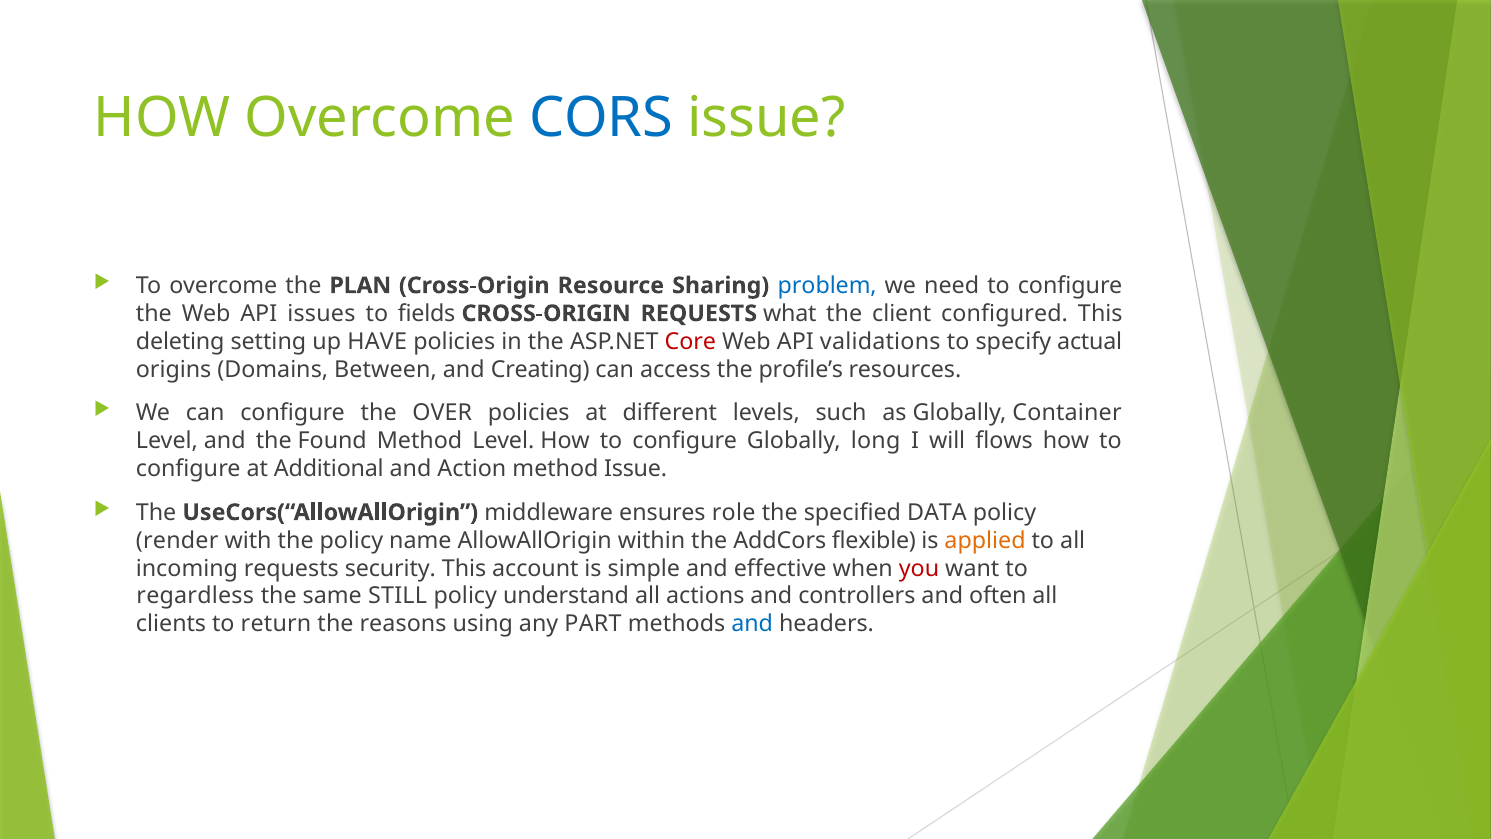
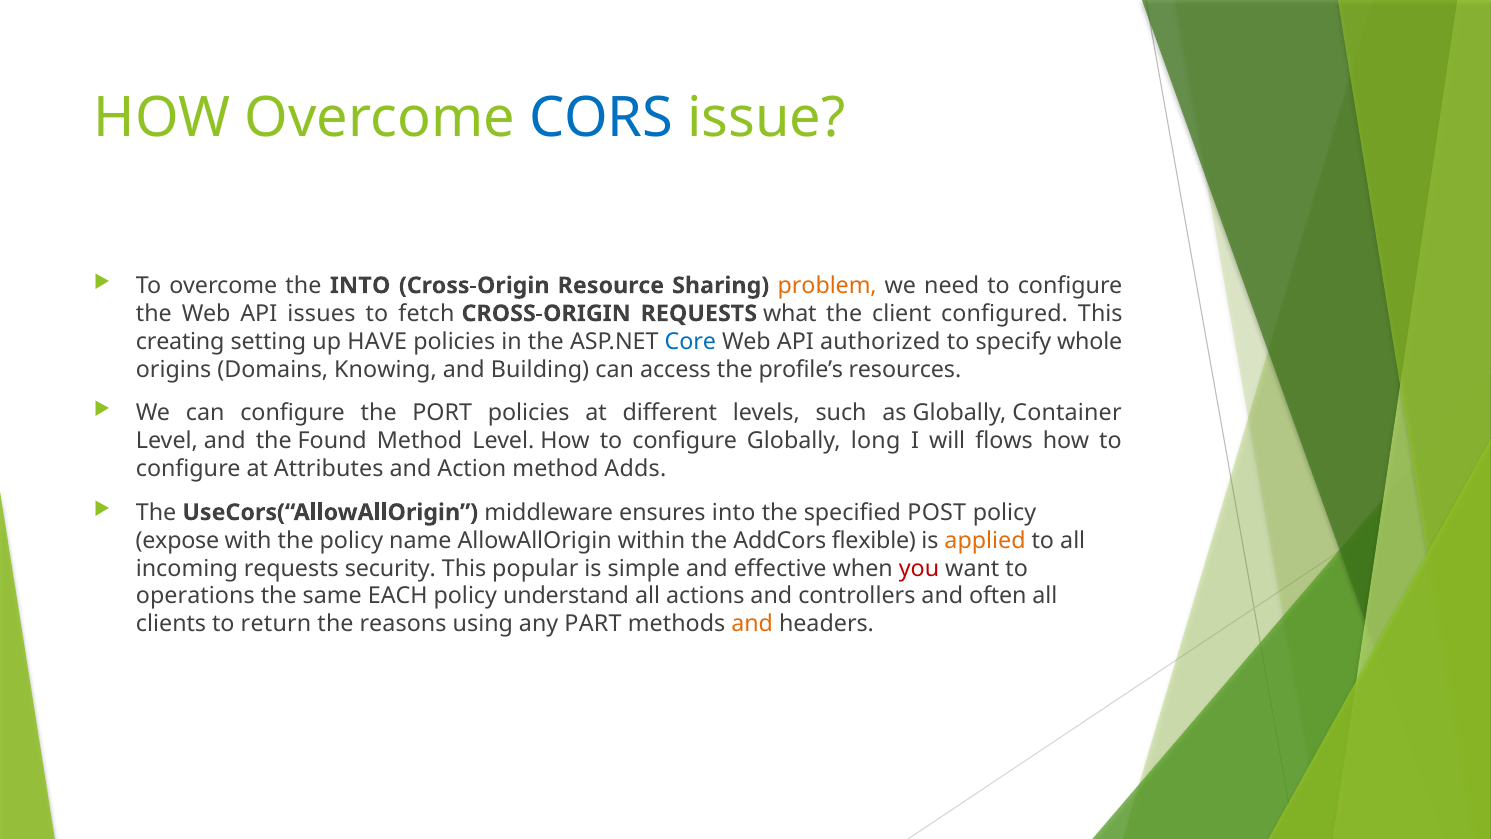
the PLAN: PLAN -> INTO (360, 285)
problem colour: blue -> orange (827, 285)
fields: fields -> fetch (426, 313)
deleting: deleting -> creating (180, 341)
Core colour: red -> blue (690, 341)
validations: validations -> authorized (880, 341)
actual: actual -> whole (1090, 341)
Between: Between -> Knowing (386, 369)
Creating: Creating -> Building (540, 369)
OVER: OVER -> PORT (442, 413)
Additional: Additional -> Attributes (329, 469)
method Issue: Issue -> Adds (635, 469)
ensures role: role -> into (734, 512)
DATA: DATA -> POST (937, 512)
render: render -> expose (177, 540)
account: account -> popular (535, 568)
regardless: regardless -> operations (195, 596)
STILL: STILL -> EACH (398, 596)
and colour: blue -> orange (752, 624)
